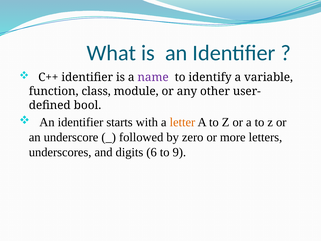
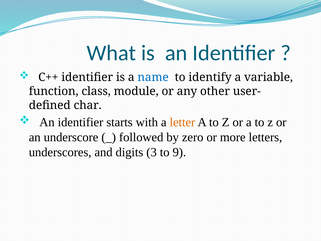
name colour: purple -> blue (153, 77)
bool: bool -> char (88, 105)
6: 6 -> 3 (152, 152)
